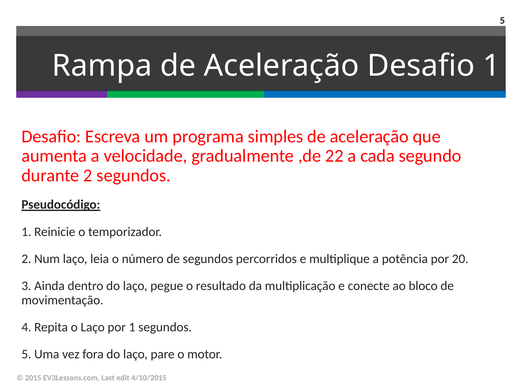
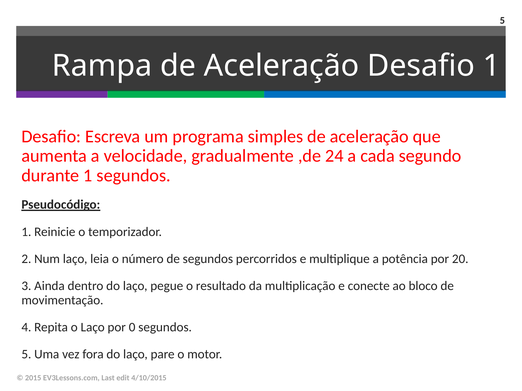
22: 22 -> 24 (334, 156)
durante 2: 2 -> 1 (88, 176)
por 1: 1 -> 0 (132, 328)
